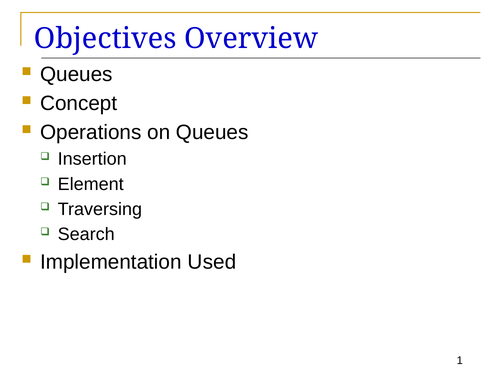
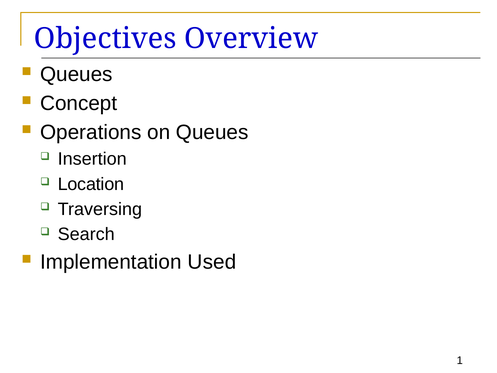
Element: Element -> Location (91, 184)
